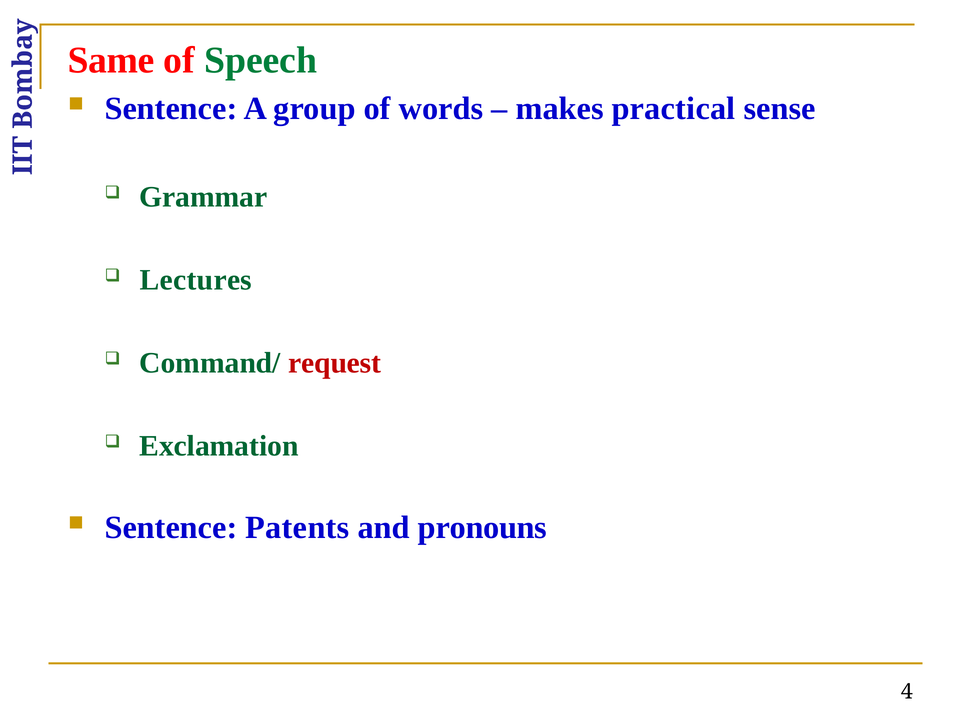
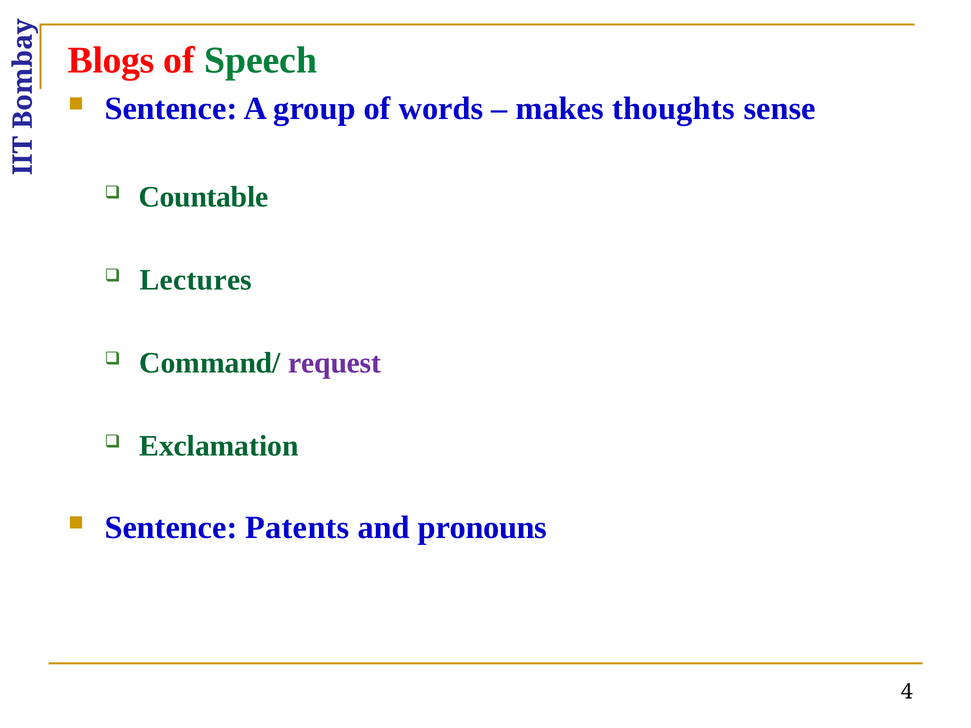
Same: Same -> Blogs (111, 60)
practical: practical -> thoughts (674, 109)
Grammar: Grammar -> Countable (203, 197)
request colour: red -> purple (335, 363)
